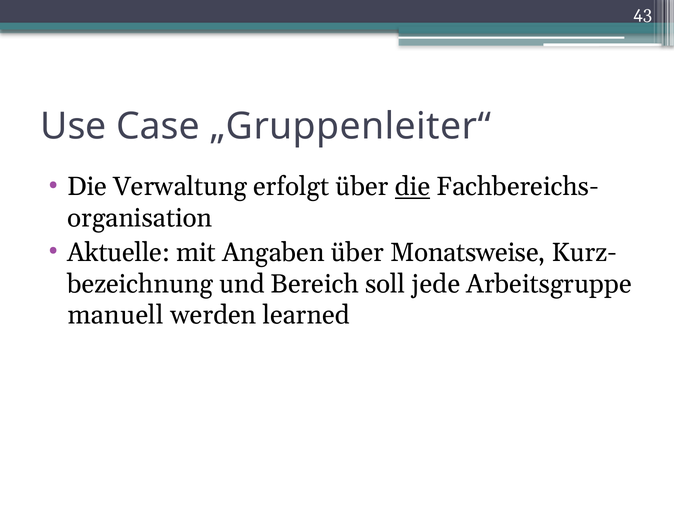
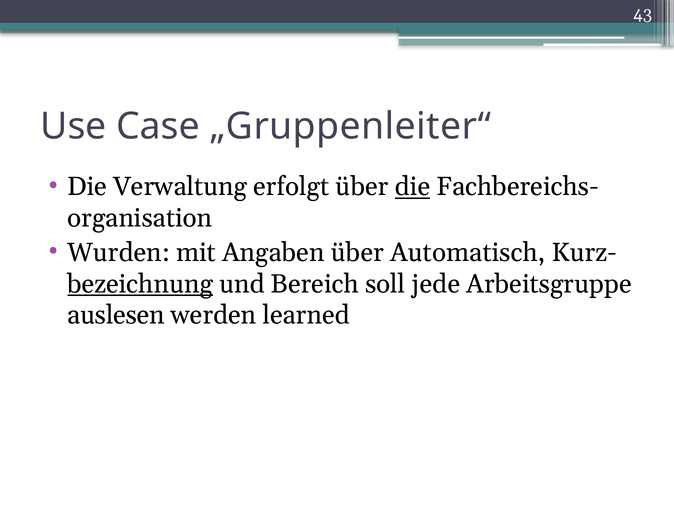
Aktuelle: Aktuelle -> Wurden (119, 252)
Monatsweise: Monatsweise -> Automatisch (468, 252)
bezeichnung underline: none -> present (140, 284)
manuell: manuell -> auslesen (116, 315)
